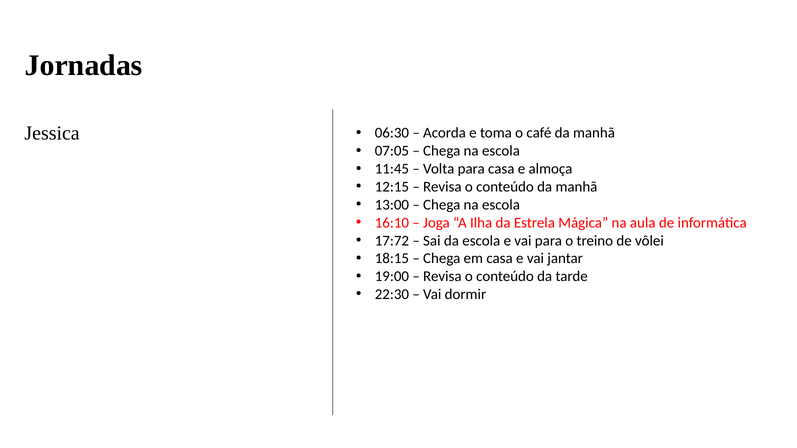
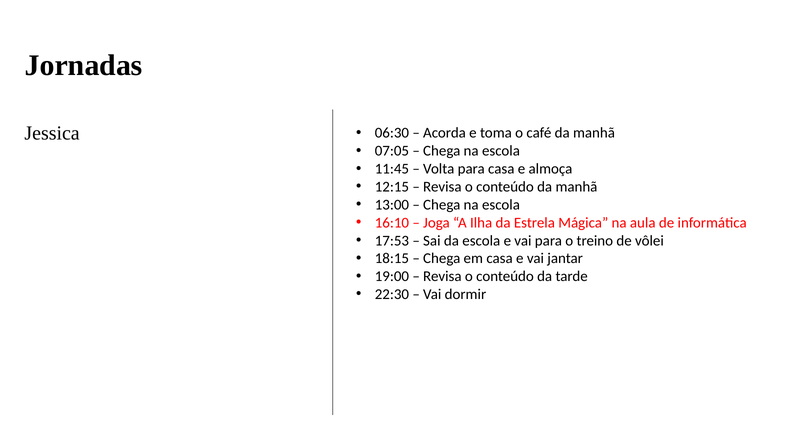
17:72: 17:72 -> 17:53 (392, 241)
